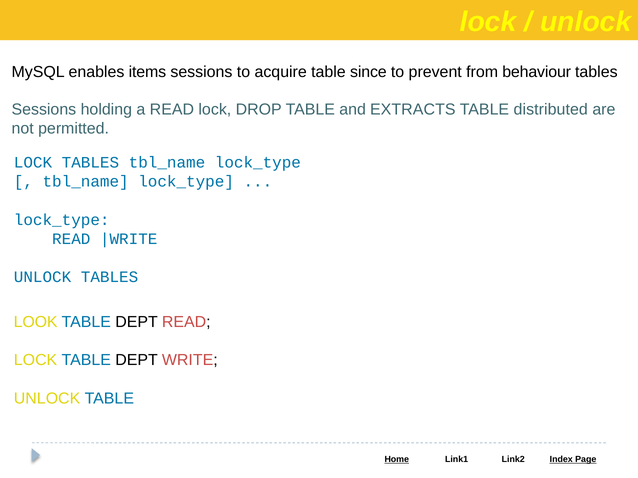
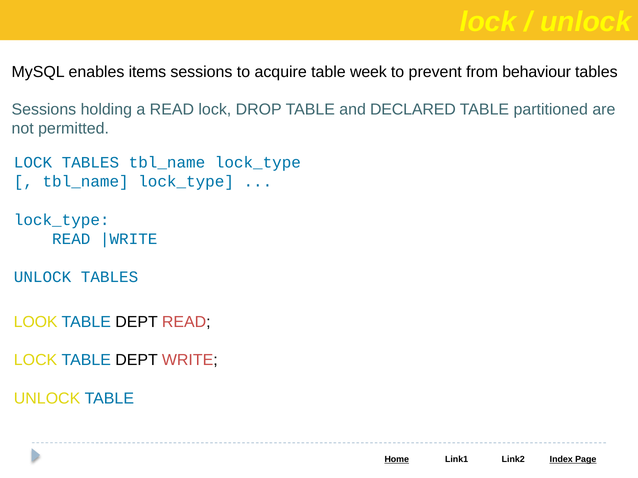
since: since -> week (368, 72)
EXTRACTS: EXTRACTS -> DECLARED (413, 110)
distributed: distributed -> partitioned (551, 110)
